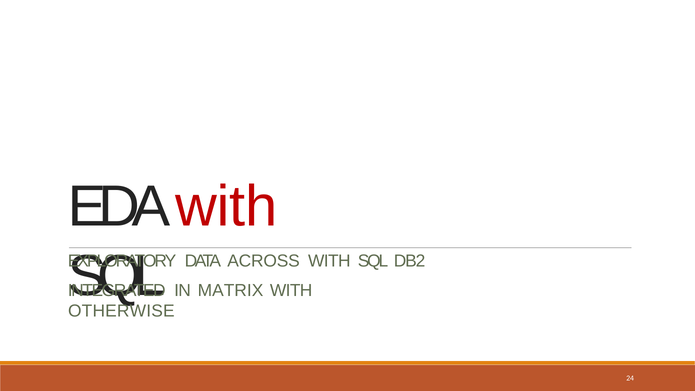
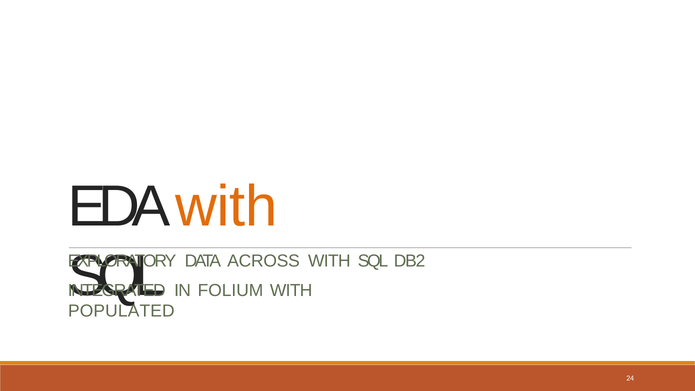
with colour: red -> orange (226, 206)
MATRIX: MATRIX -> FOLIUM (231, 290)
OTHERWISE: OTHERWISE -> POPULATED (121, 311)
